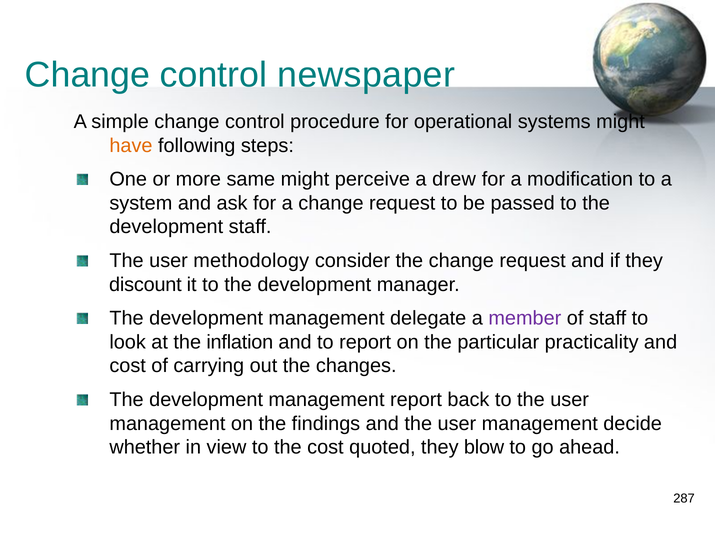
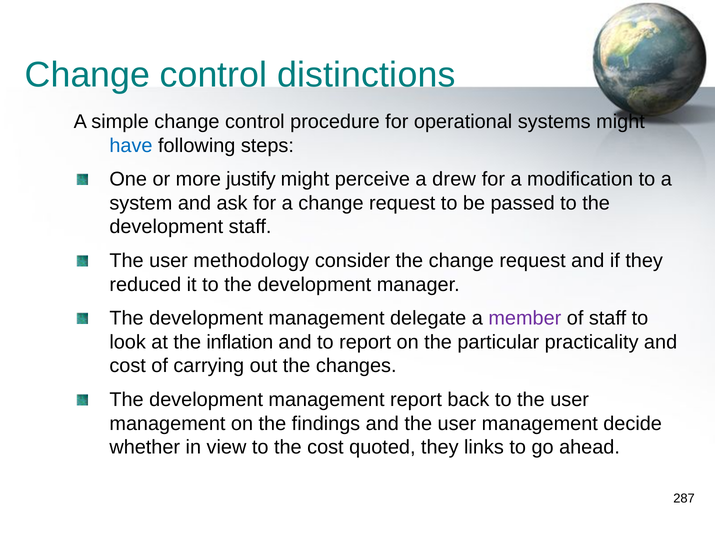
newspaper: newspaper -> distinctions (366, 75)
have colour: orange -> blue (131, 146)
same: same -> justify (251, 179)
discount: discount -> reduced (145, 285)
blow: blow -> links (484, 448)
